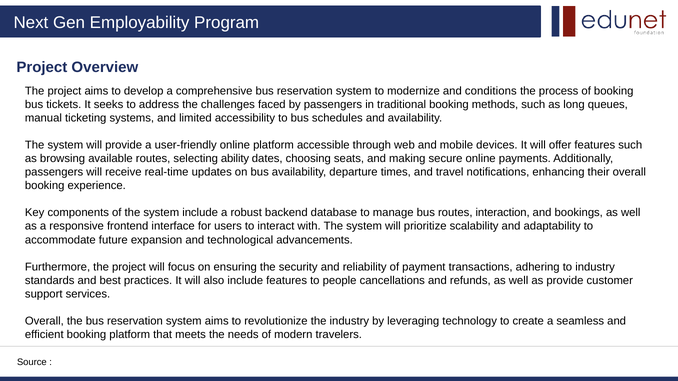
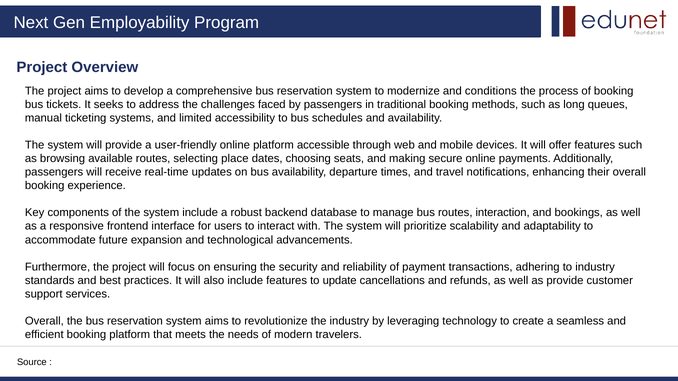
ability: ability -> place (235, 159)
people: people -> update (340, 281)
